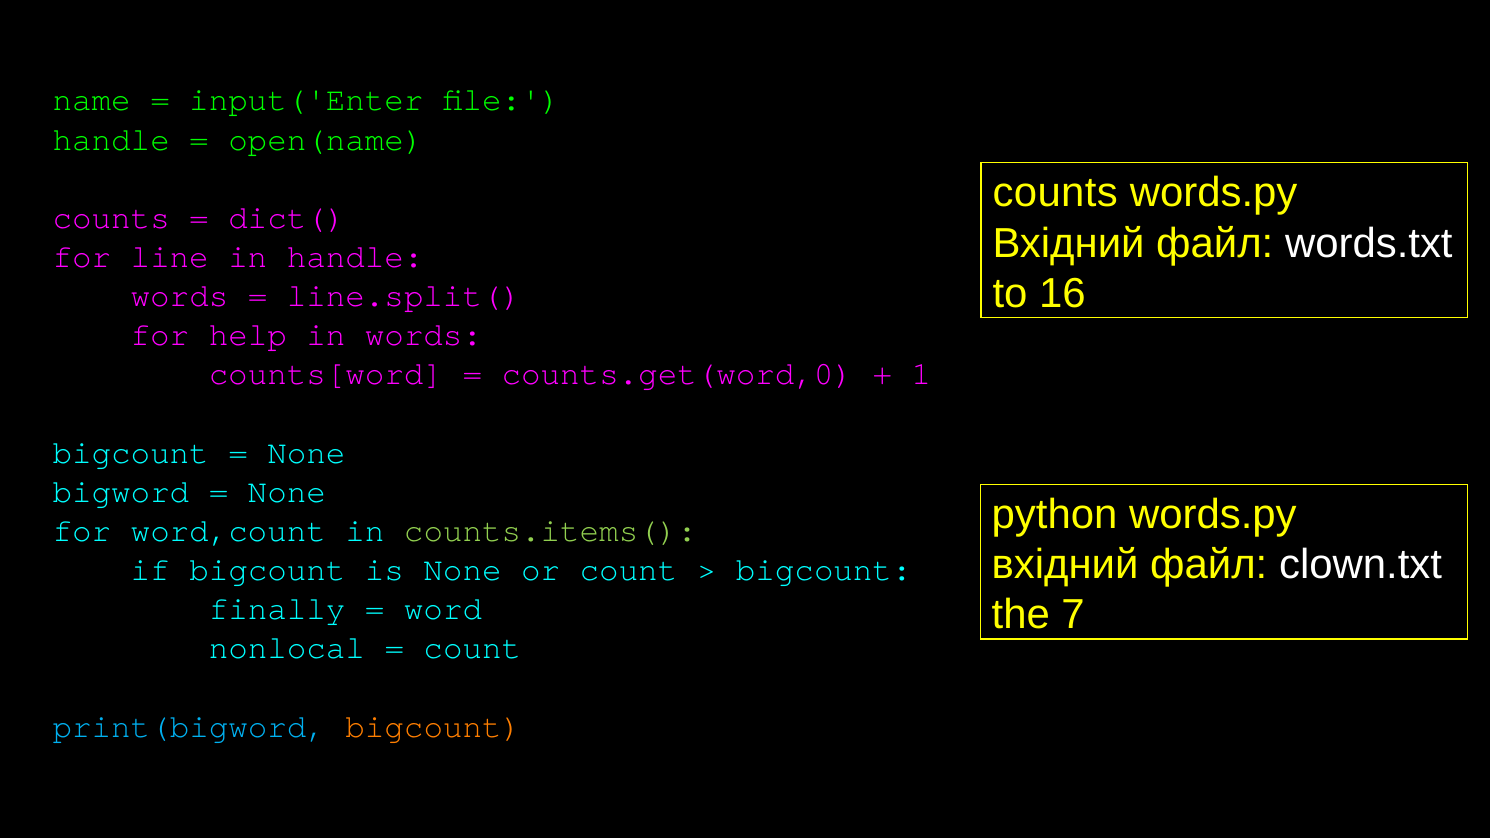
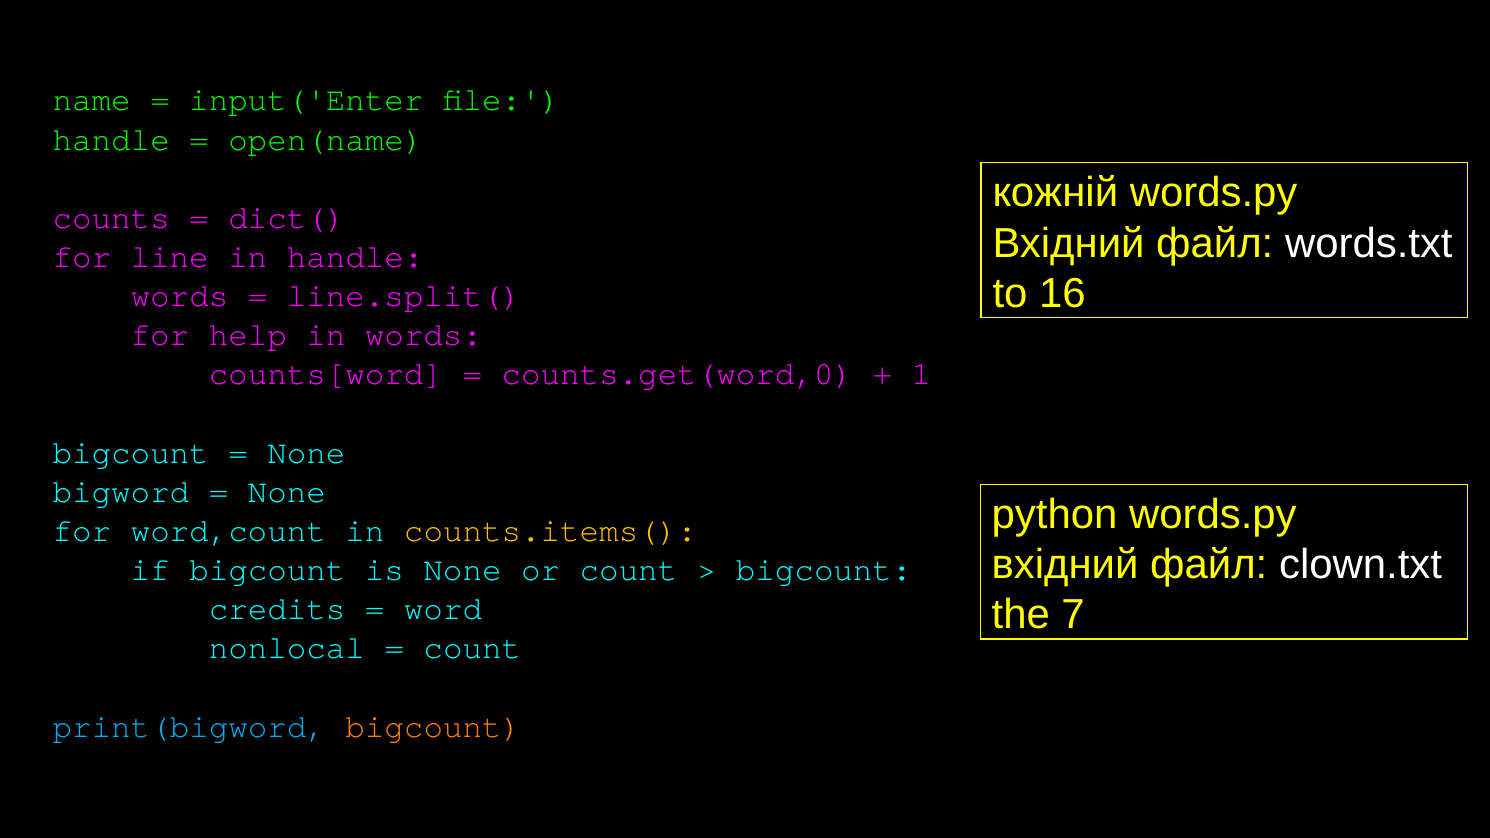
counts: counts -> кожній (1055, 193)
counts.items( colour: light green -> yellow (550, 531)
finally: finally -> credits (277, 609)
